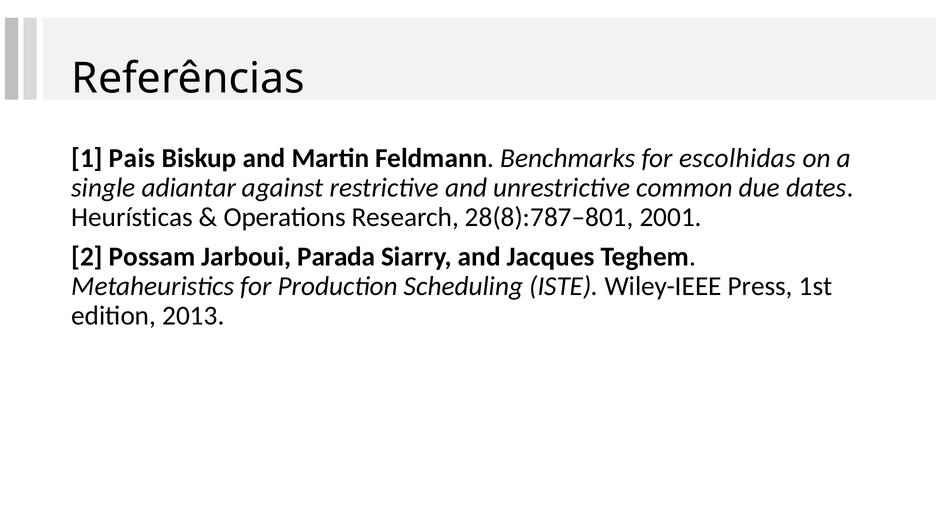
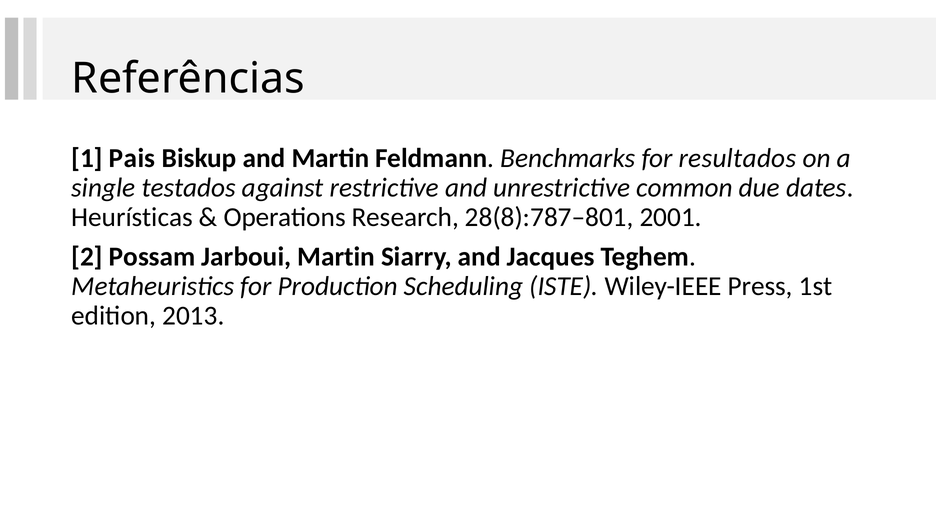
escolhidas: escolhidas -> resultados (738, 158)
adiantar: adiantar -> testados (189, 188)
Jarboui Parada: Parada -> Martin (336, 256)
